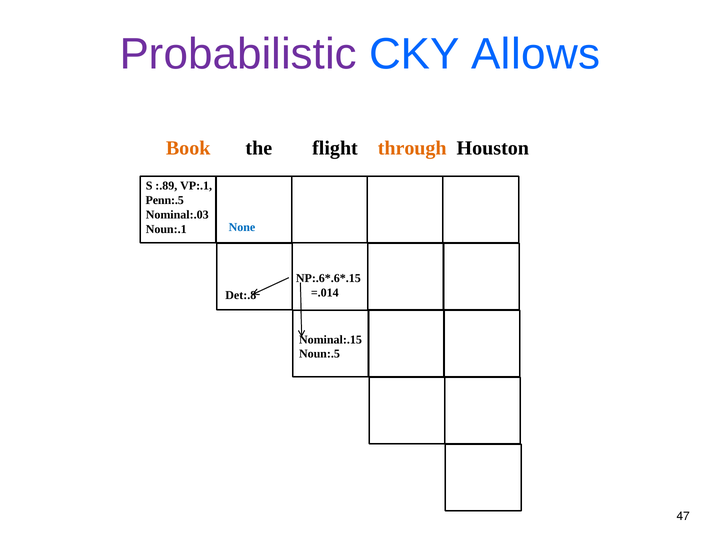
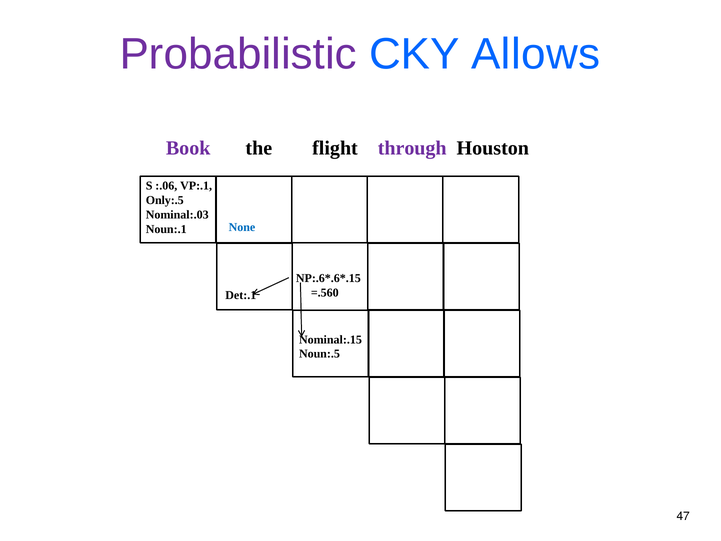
Book colour: orange -> purple (188, 148)
through colour: orange -> purple (412, 148)
:.89: :.89 -> :.06 (166, 186)
Penn:.5: Penn:.5 -> Only:.5 (165, 200)
=.014: =.014 -> =.560 (325, 293)
Det:.8: Det:.8 -> Det:.1 (241, 295)
